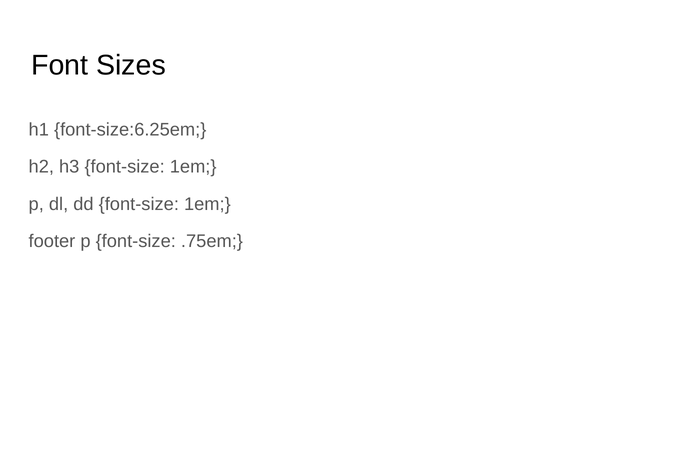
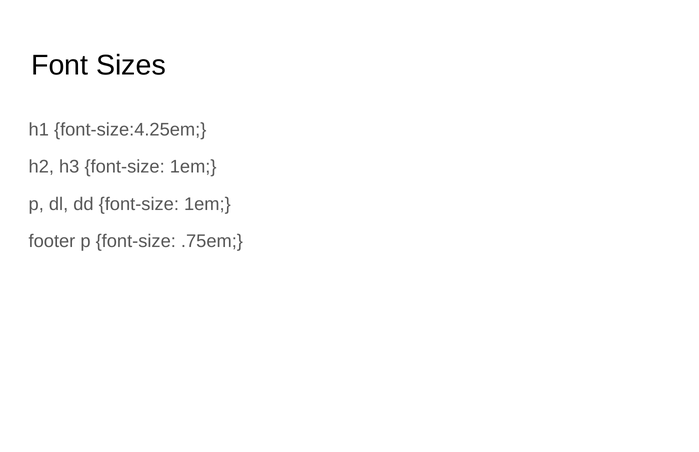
font-size:6.25em: font-size:6.25em -> font-size:4.25em (130, 130)
